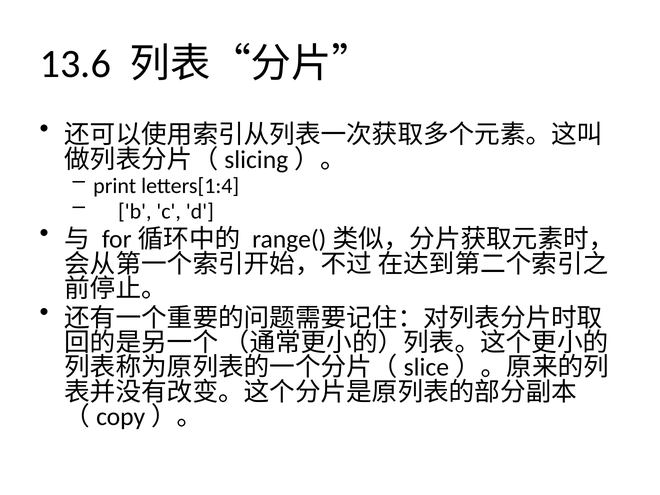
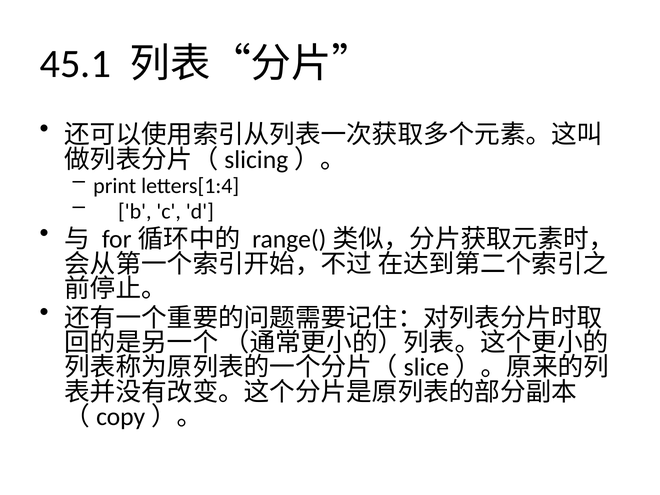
13.6: 13.6 -> 45.1 (75, 64)
